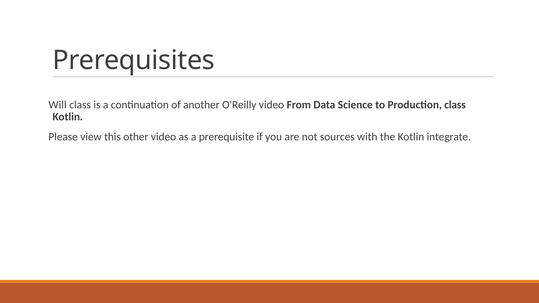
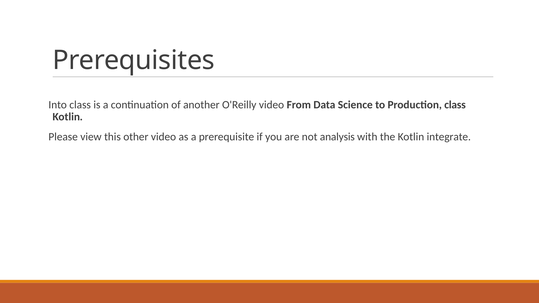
Will: Will -> Into (58, 105)
sources: sources -> analysis (337, 137)
